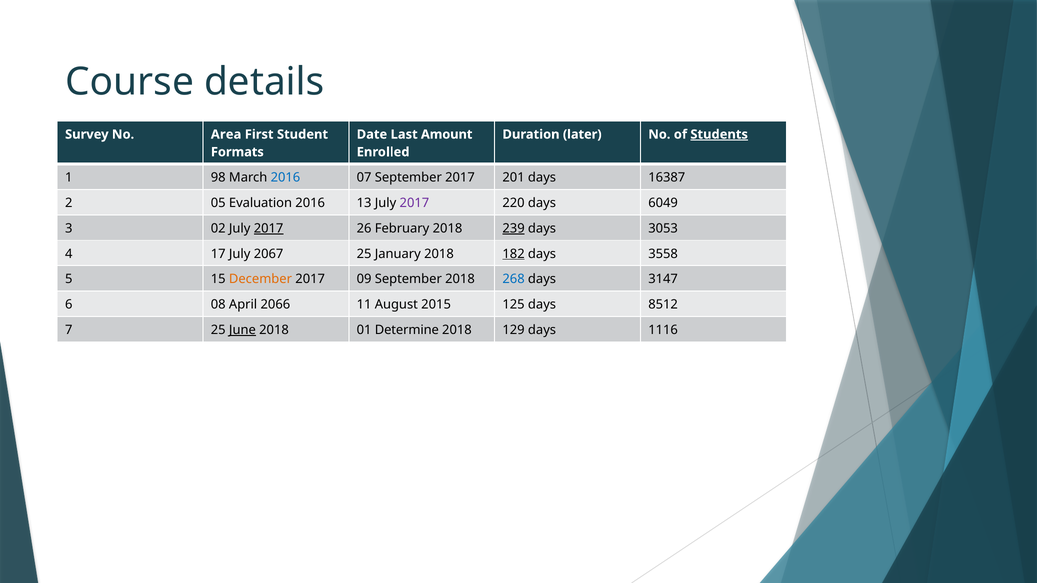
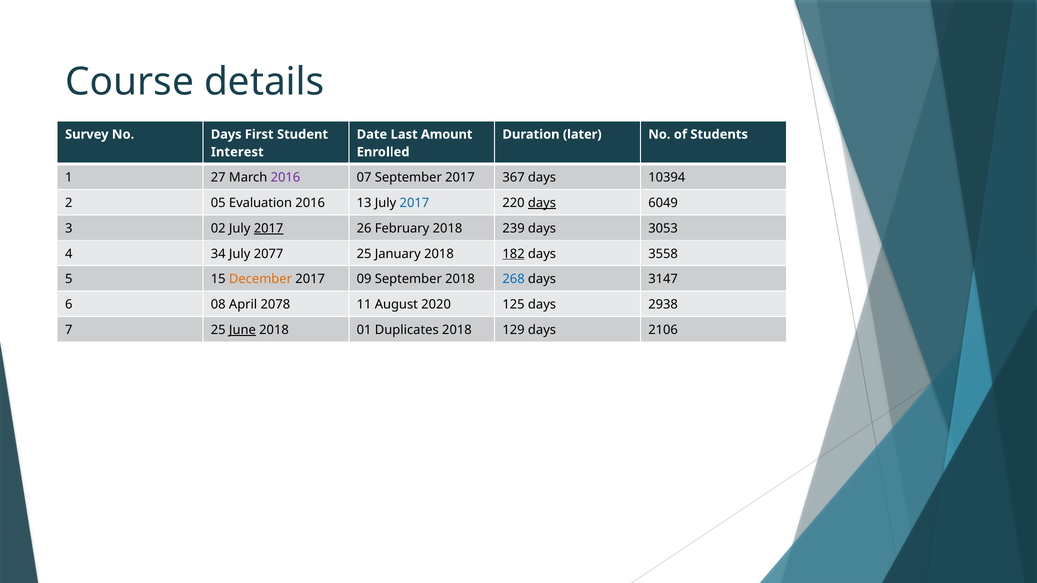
No Area: Area -> Days (226, 134)
Students underline: present -> none (719, 134)
Formats: Formats -> Interest (237, 152)
98: 98 -> 27 (218, 178)
2016 colour: blue -> purple (285, 178)
201: 201 -> 367 (514, 178)
16387: 16387 -> 10394 (667, 178)
2017 colour: purple -> blue (414, 203)
days underline: none -> present (542, 203)
239 underline: present -> none (514, 228)
17: 17 -> 34 (218, 254)
2067: 2067 -> 2077 (269, 254)
2066: 2066 -> 2078 (275, 305)
2015: 2015 -> 2020 (436, 305)
8512: 8512 -> 2938 (663, 305)
Determine: Determine -> Duplicates (407, 330)
1116: 1116 -> 2106 (663, 330)
